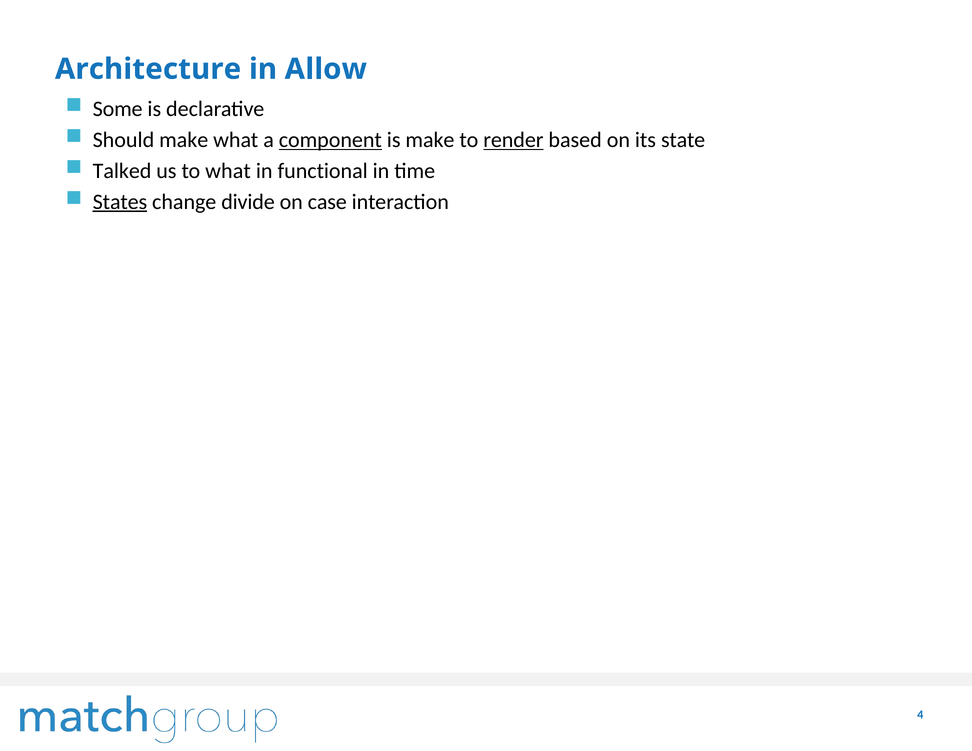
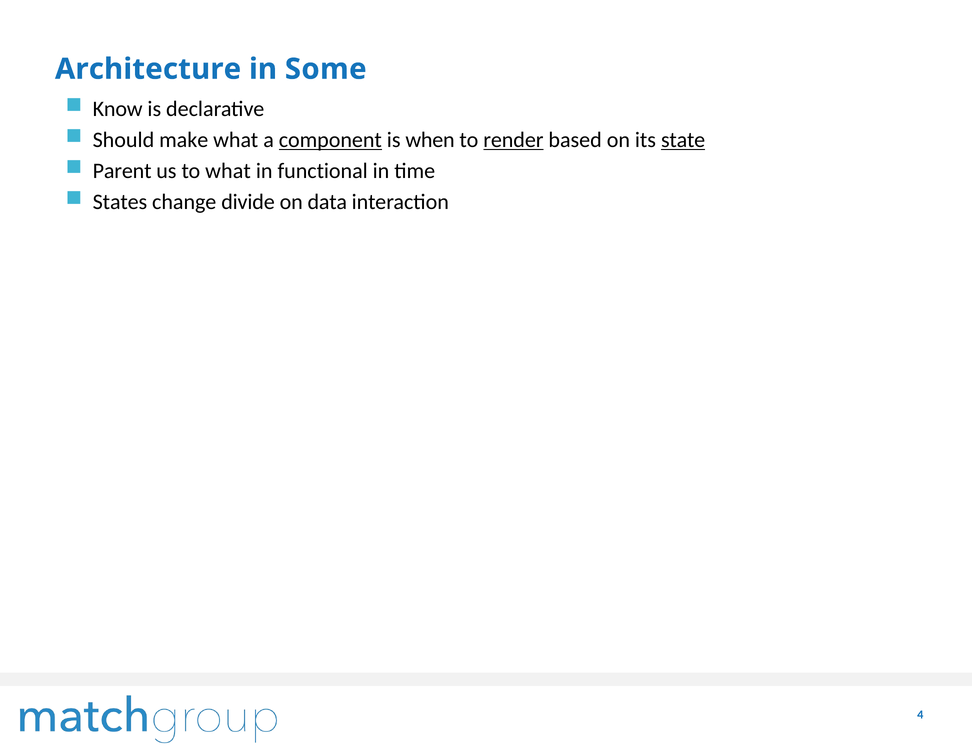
Allow: Allow -> Some (326, 69)
Some: Some -> Know (118, 109)
is make: make -> when (430, 140)
state underline: none -> present (683, 140)
Talked: Talked -> Parent (122, 171)
States underline: present -> none (120, 202)
case: case -> data (327, 202)
